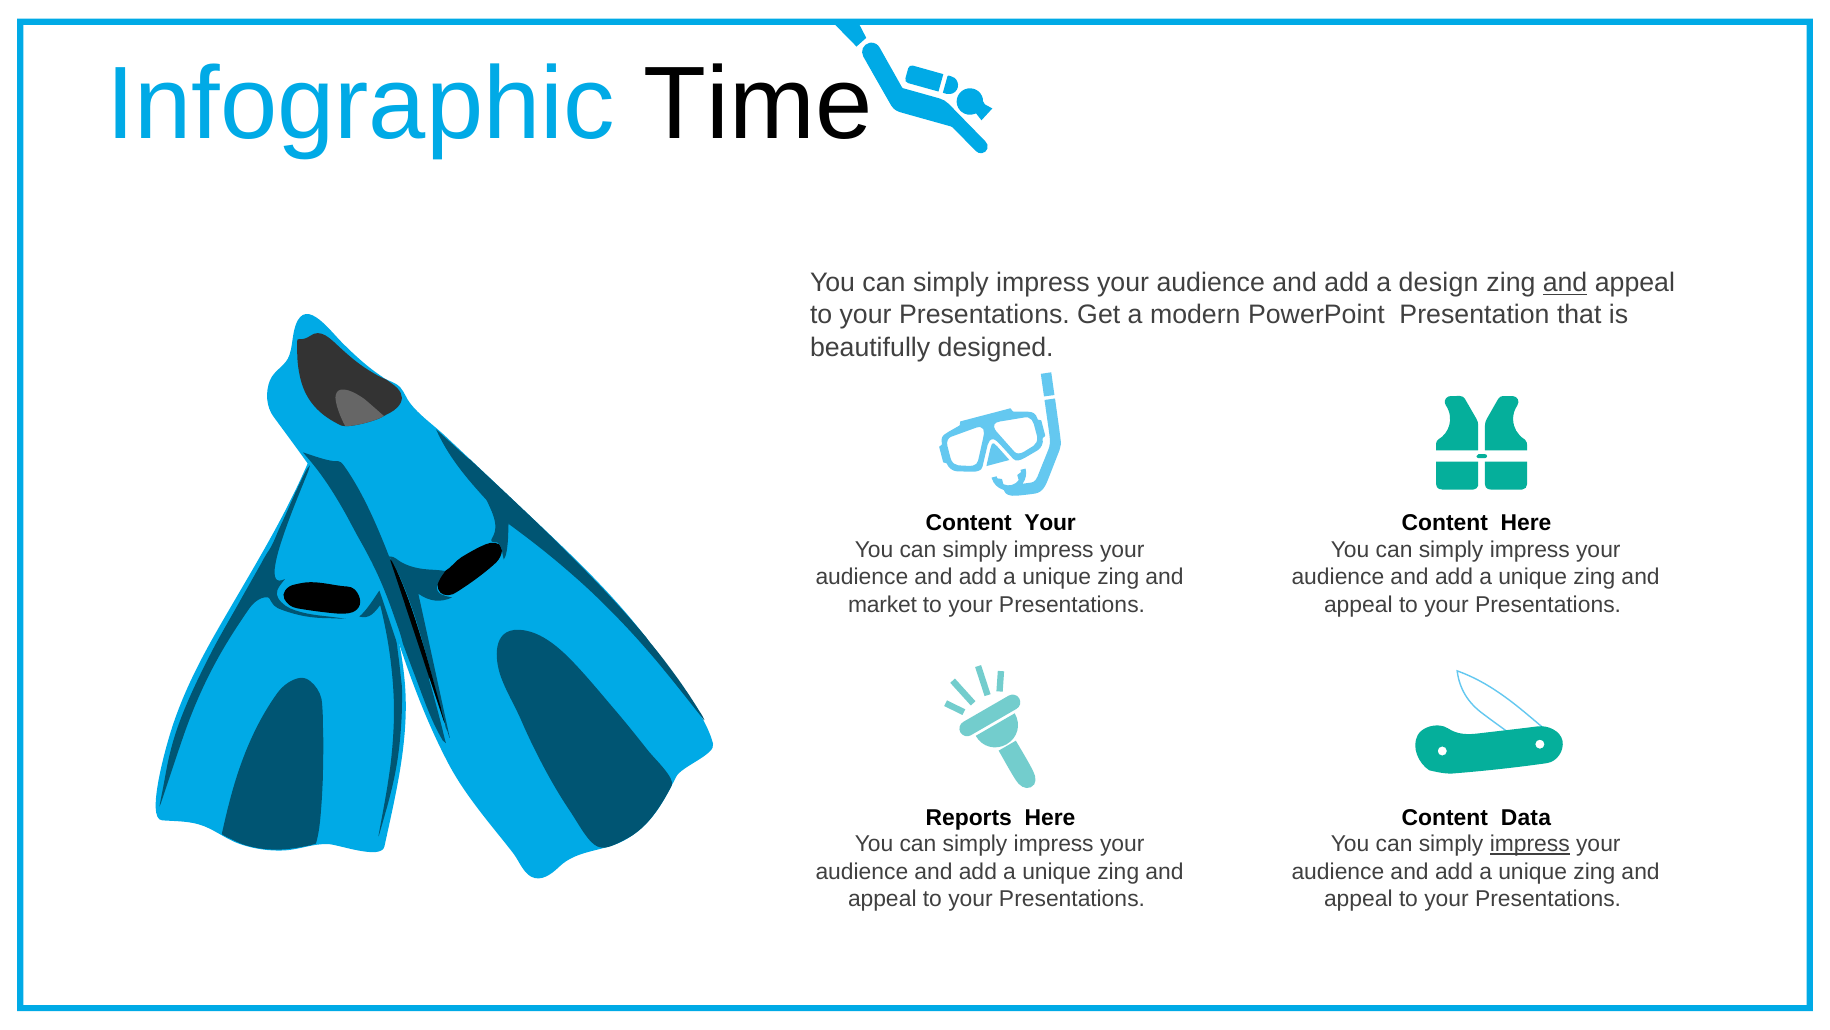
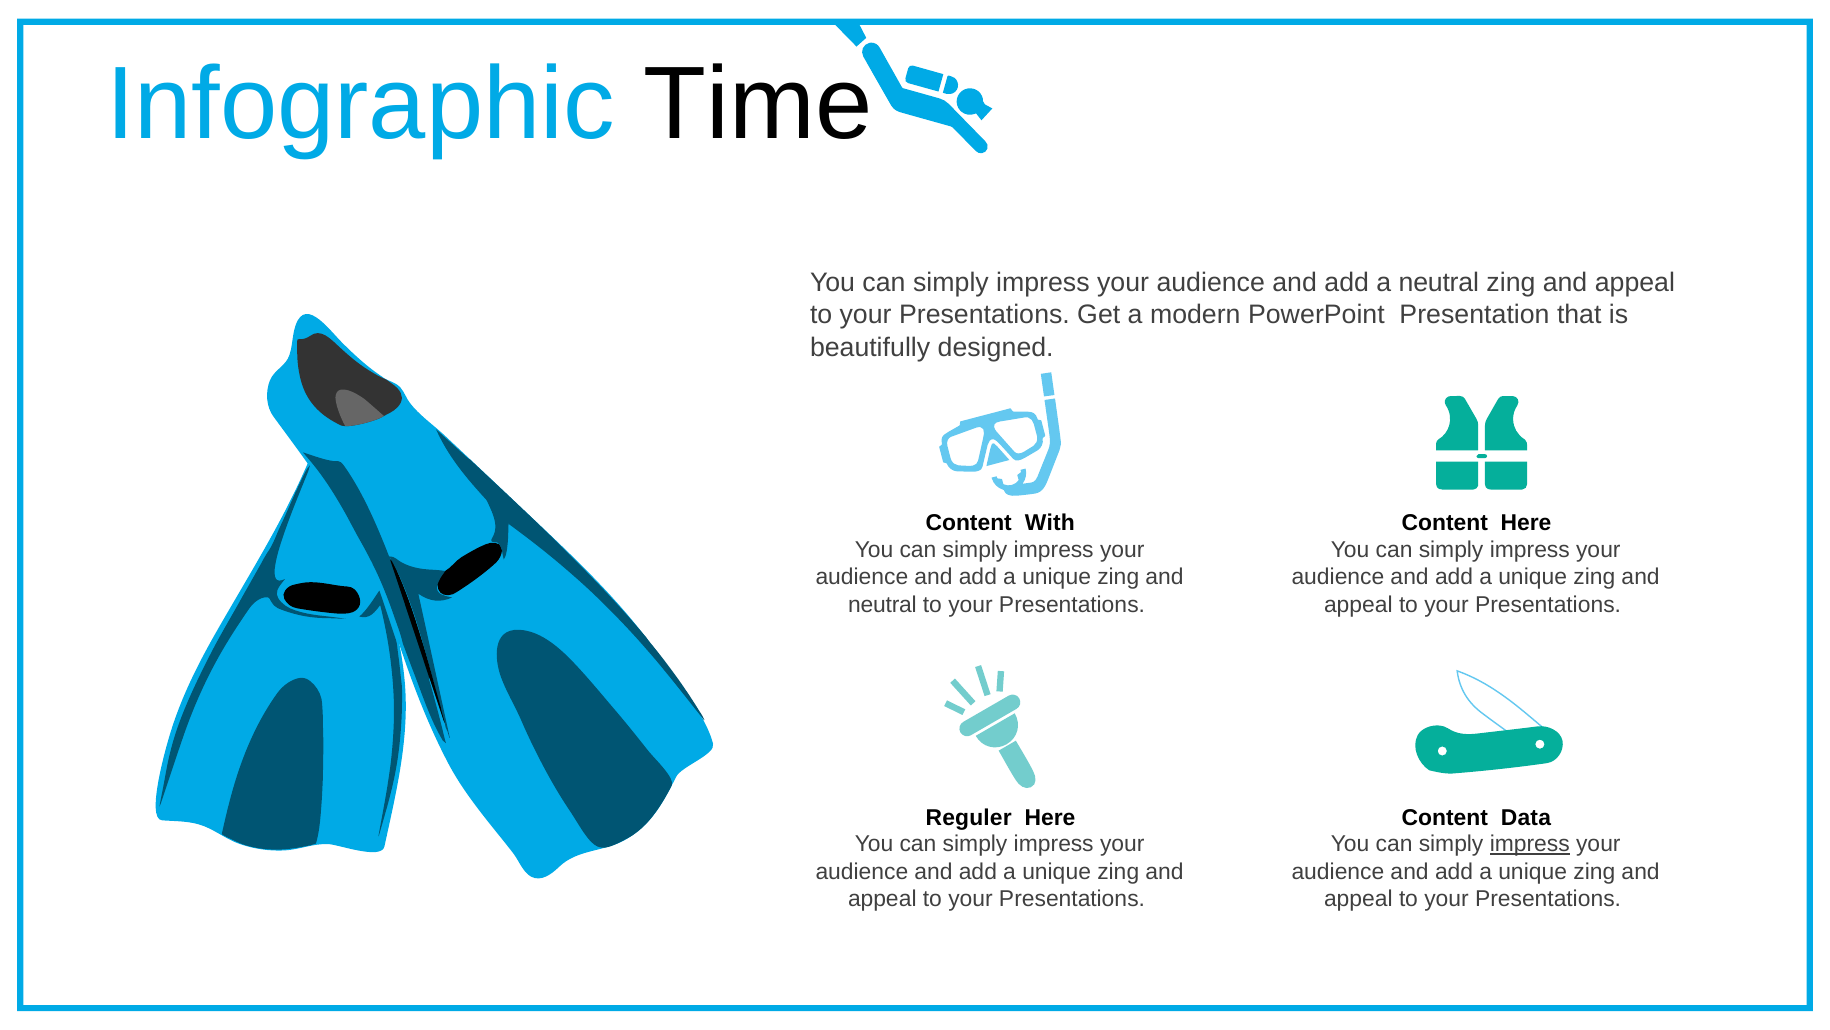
a design: design -> neutral (1439, 283)
and underline: present -> none (1565, 283)
Content Your: Your -> With (1050, 523)
market: market -> neutral (882, 604)
Reports: Reports -> Reguler (969, 817)
